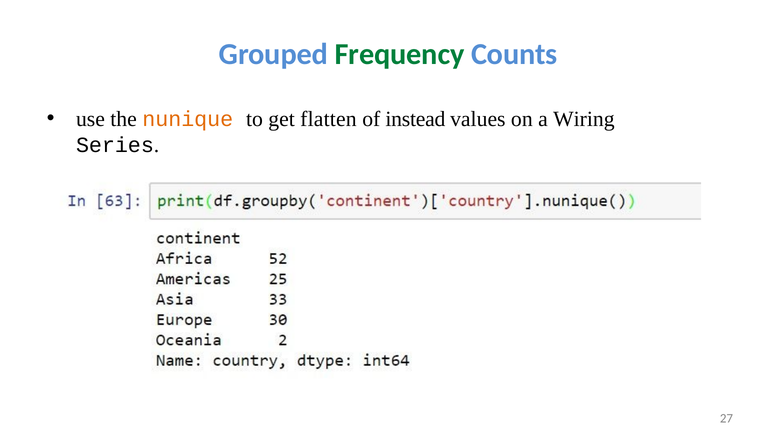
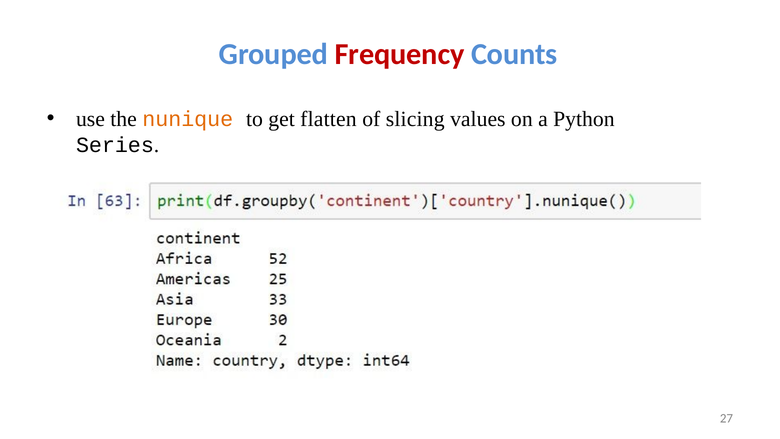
Frequency colour: green -> red (400, 54)
instead: instead -> slicing (415, 119)
Wiring: Wiring -> Python (584, 119)
